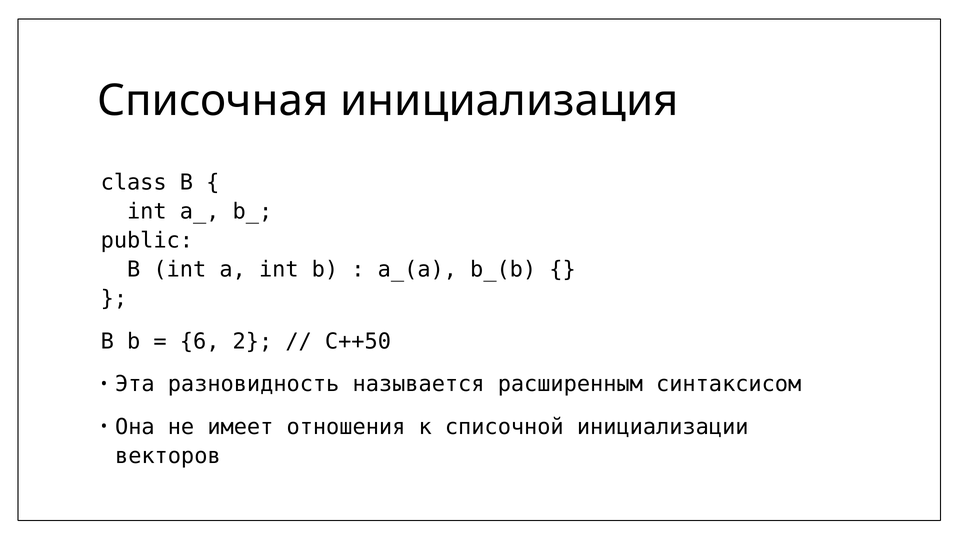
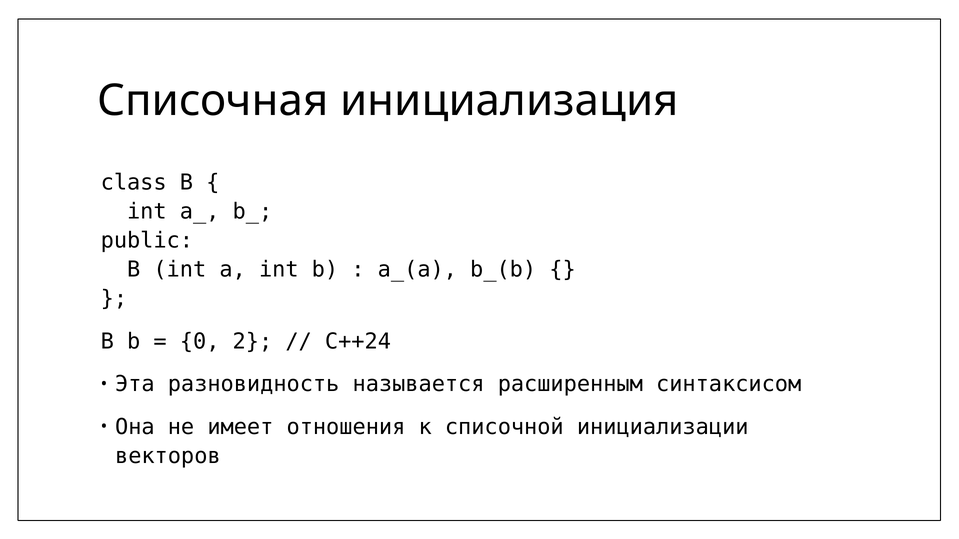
6: 6 -> 0 (200, 342)
C++50: C++50 -> C++24 (358, 342)
